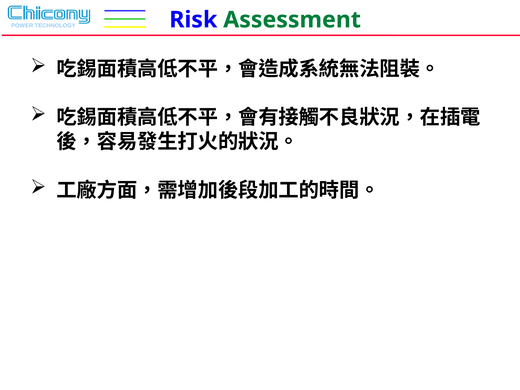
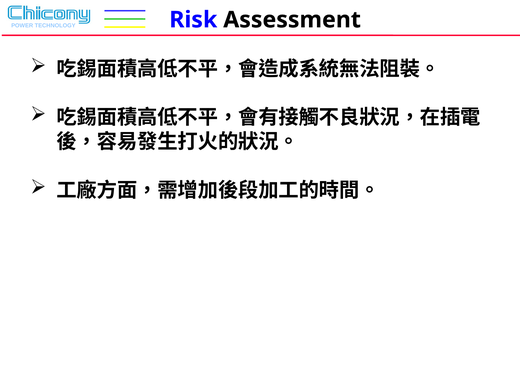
Assessment colour: green -> black (292, 20)
